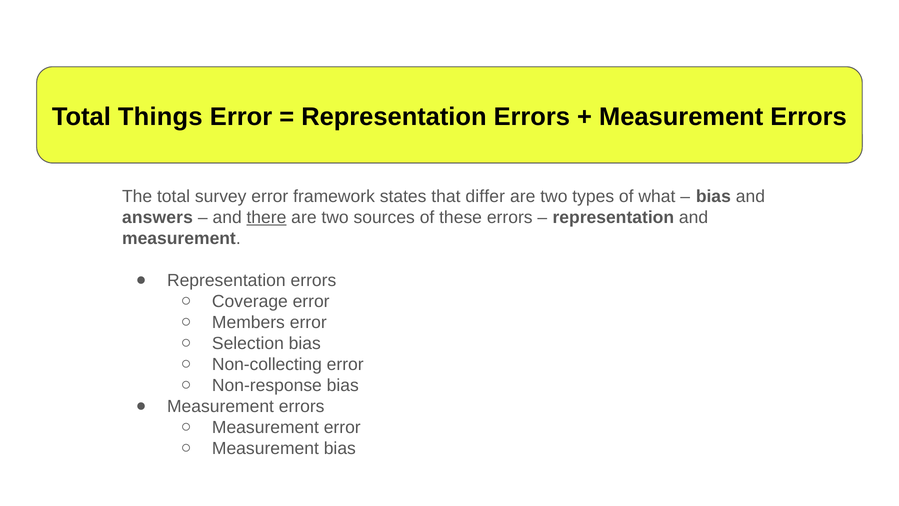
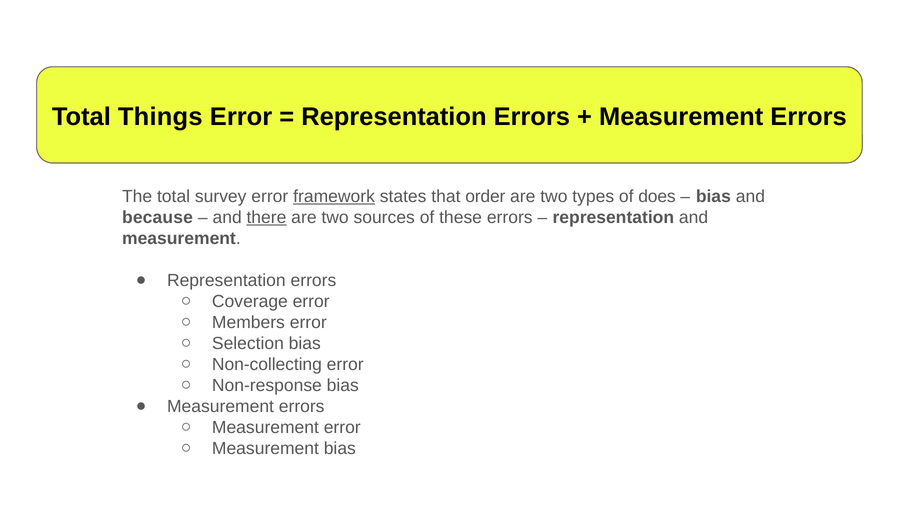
framework underline: none -> present (334, 196)
differ: differ -> order (485, 196)
what: what -> does (657, 196)
answers: answers -> because (157, 217)
